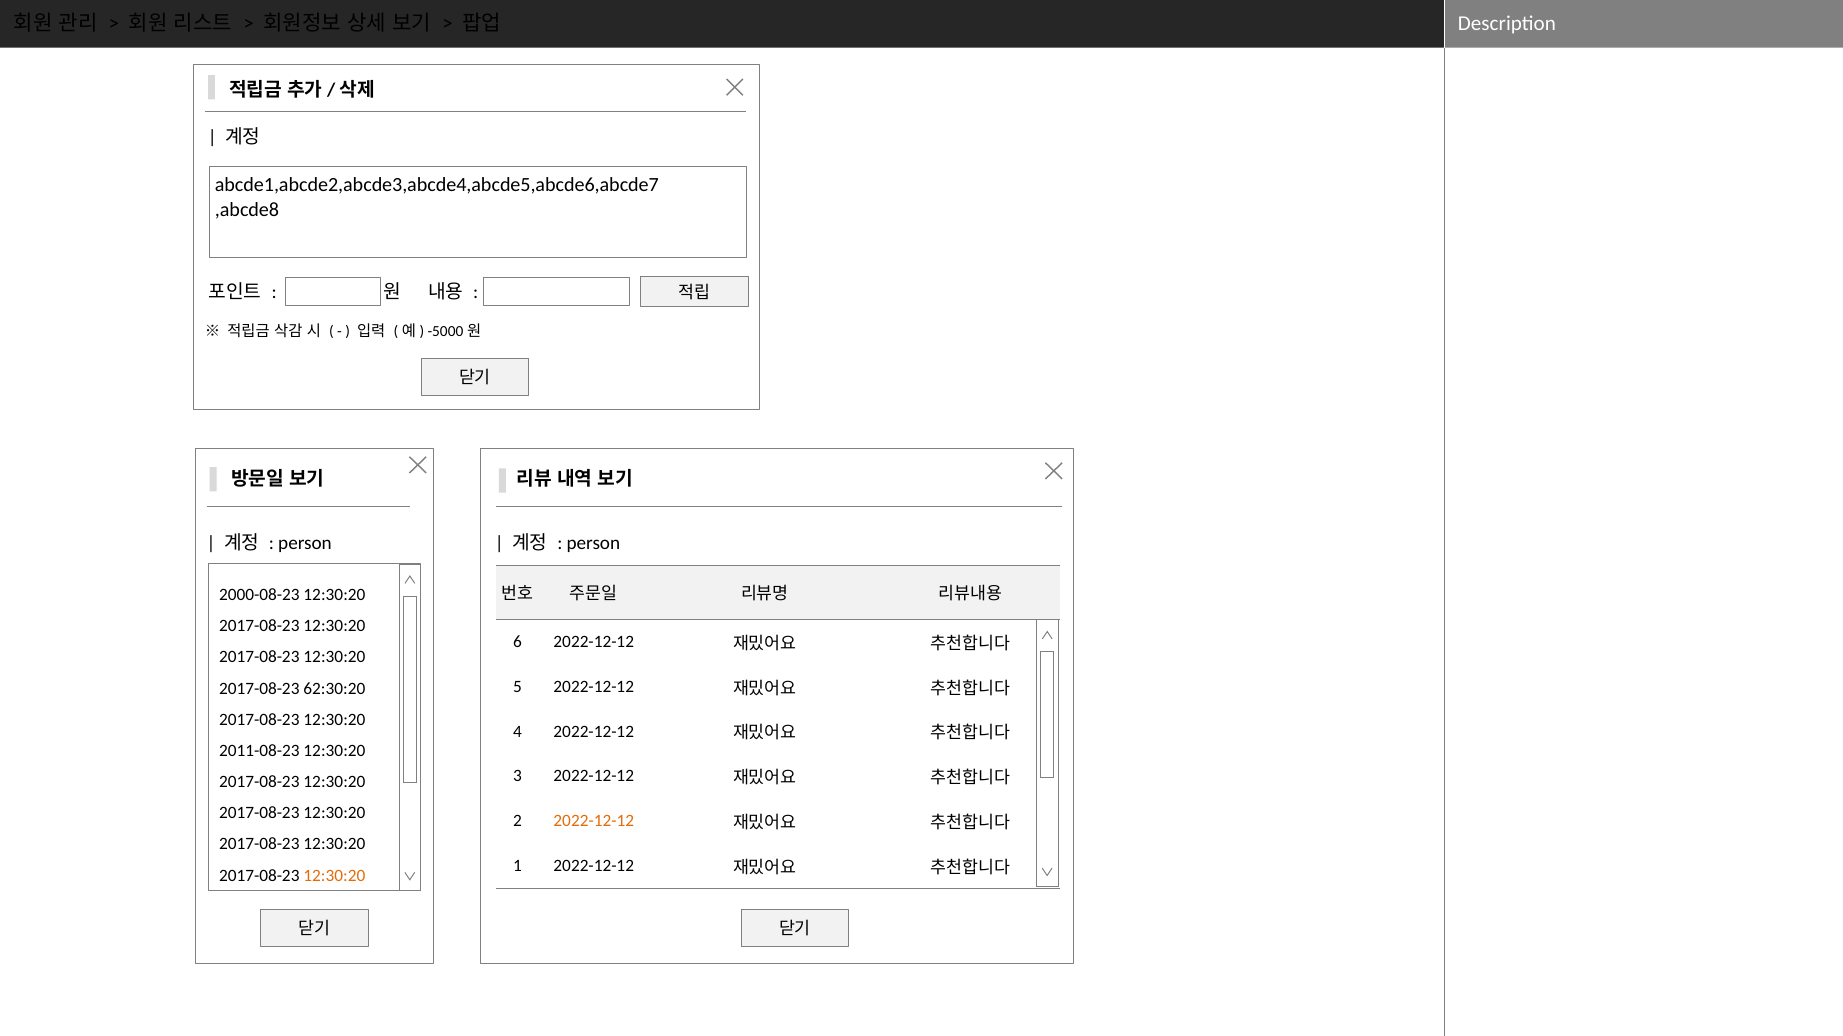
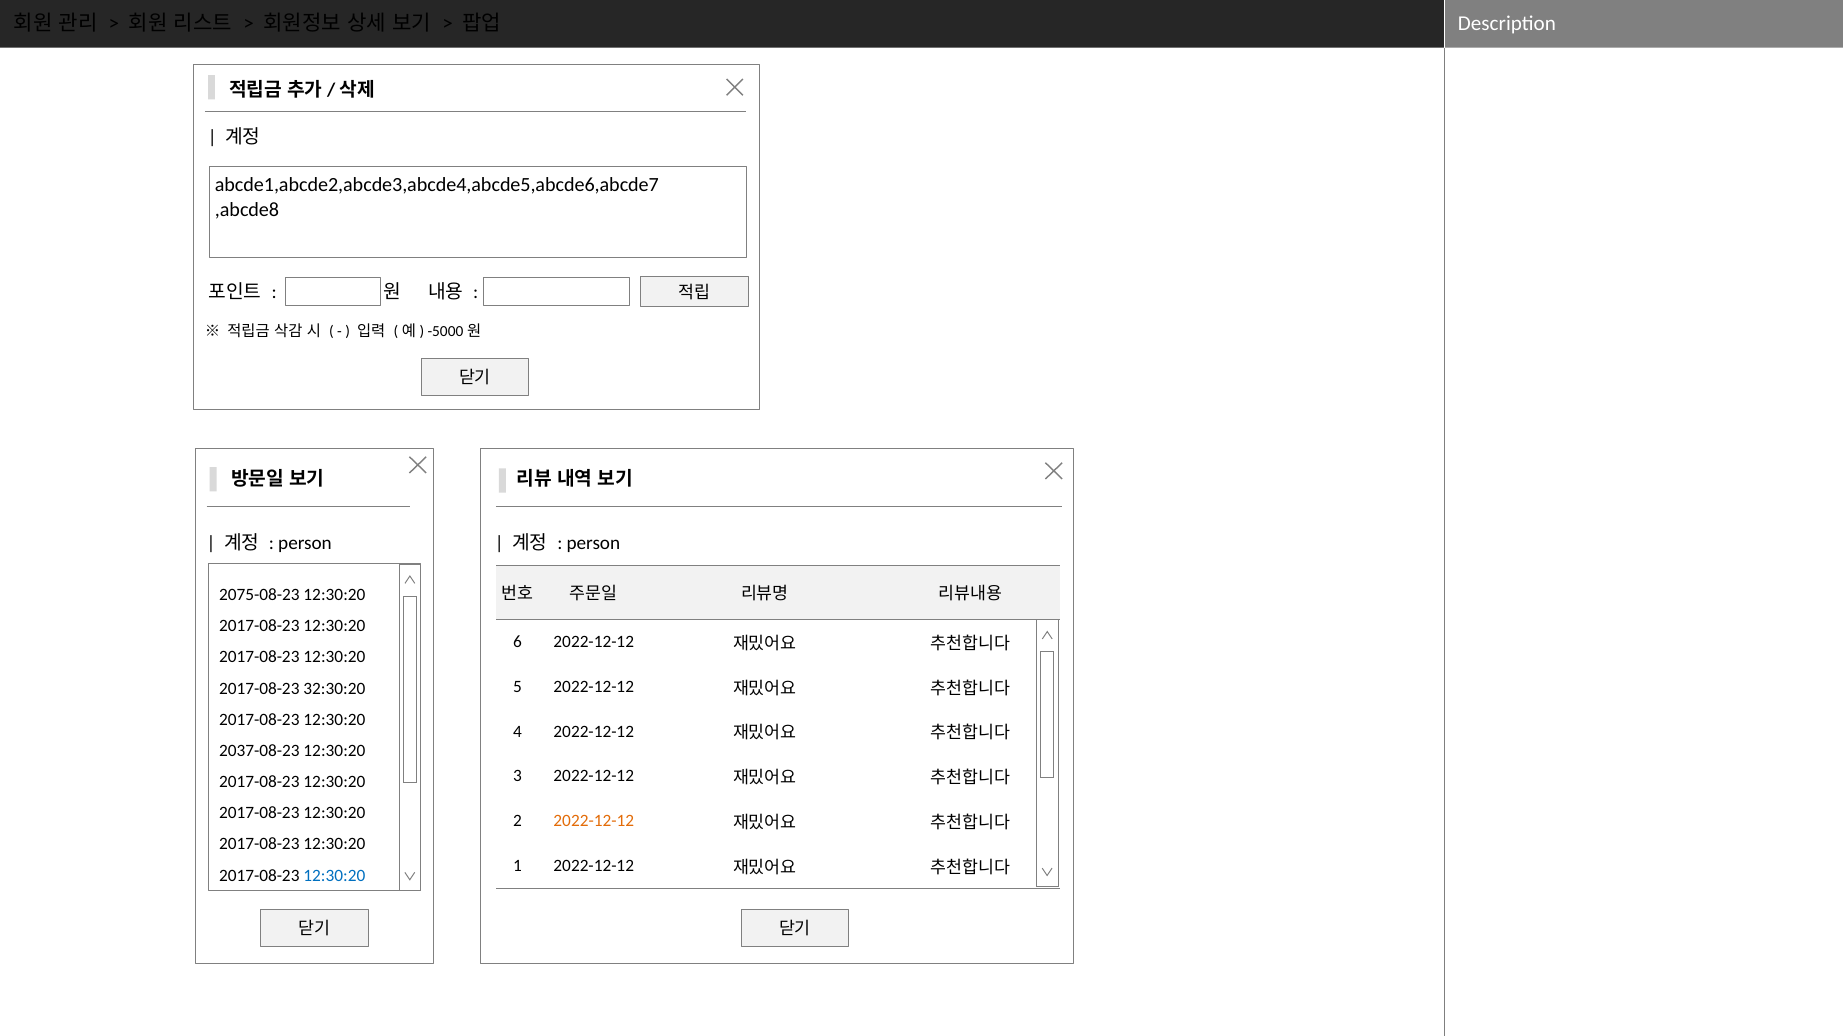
2000-08-23: 2000-08-23 -> 2075-08-23 (259, 595)
62:30:20: 62:30:20 -> 32:30:20 (334, 689)
2011-08-23: 2011-08-23 -> 2037-08-23 (259, 751)
12:30:20 colour: orange -> blue (334, 876)
